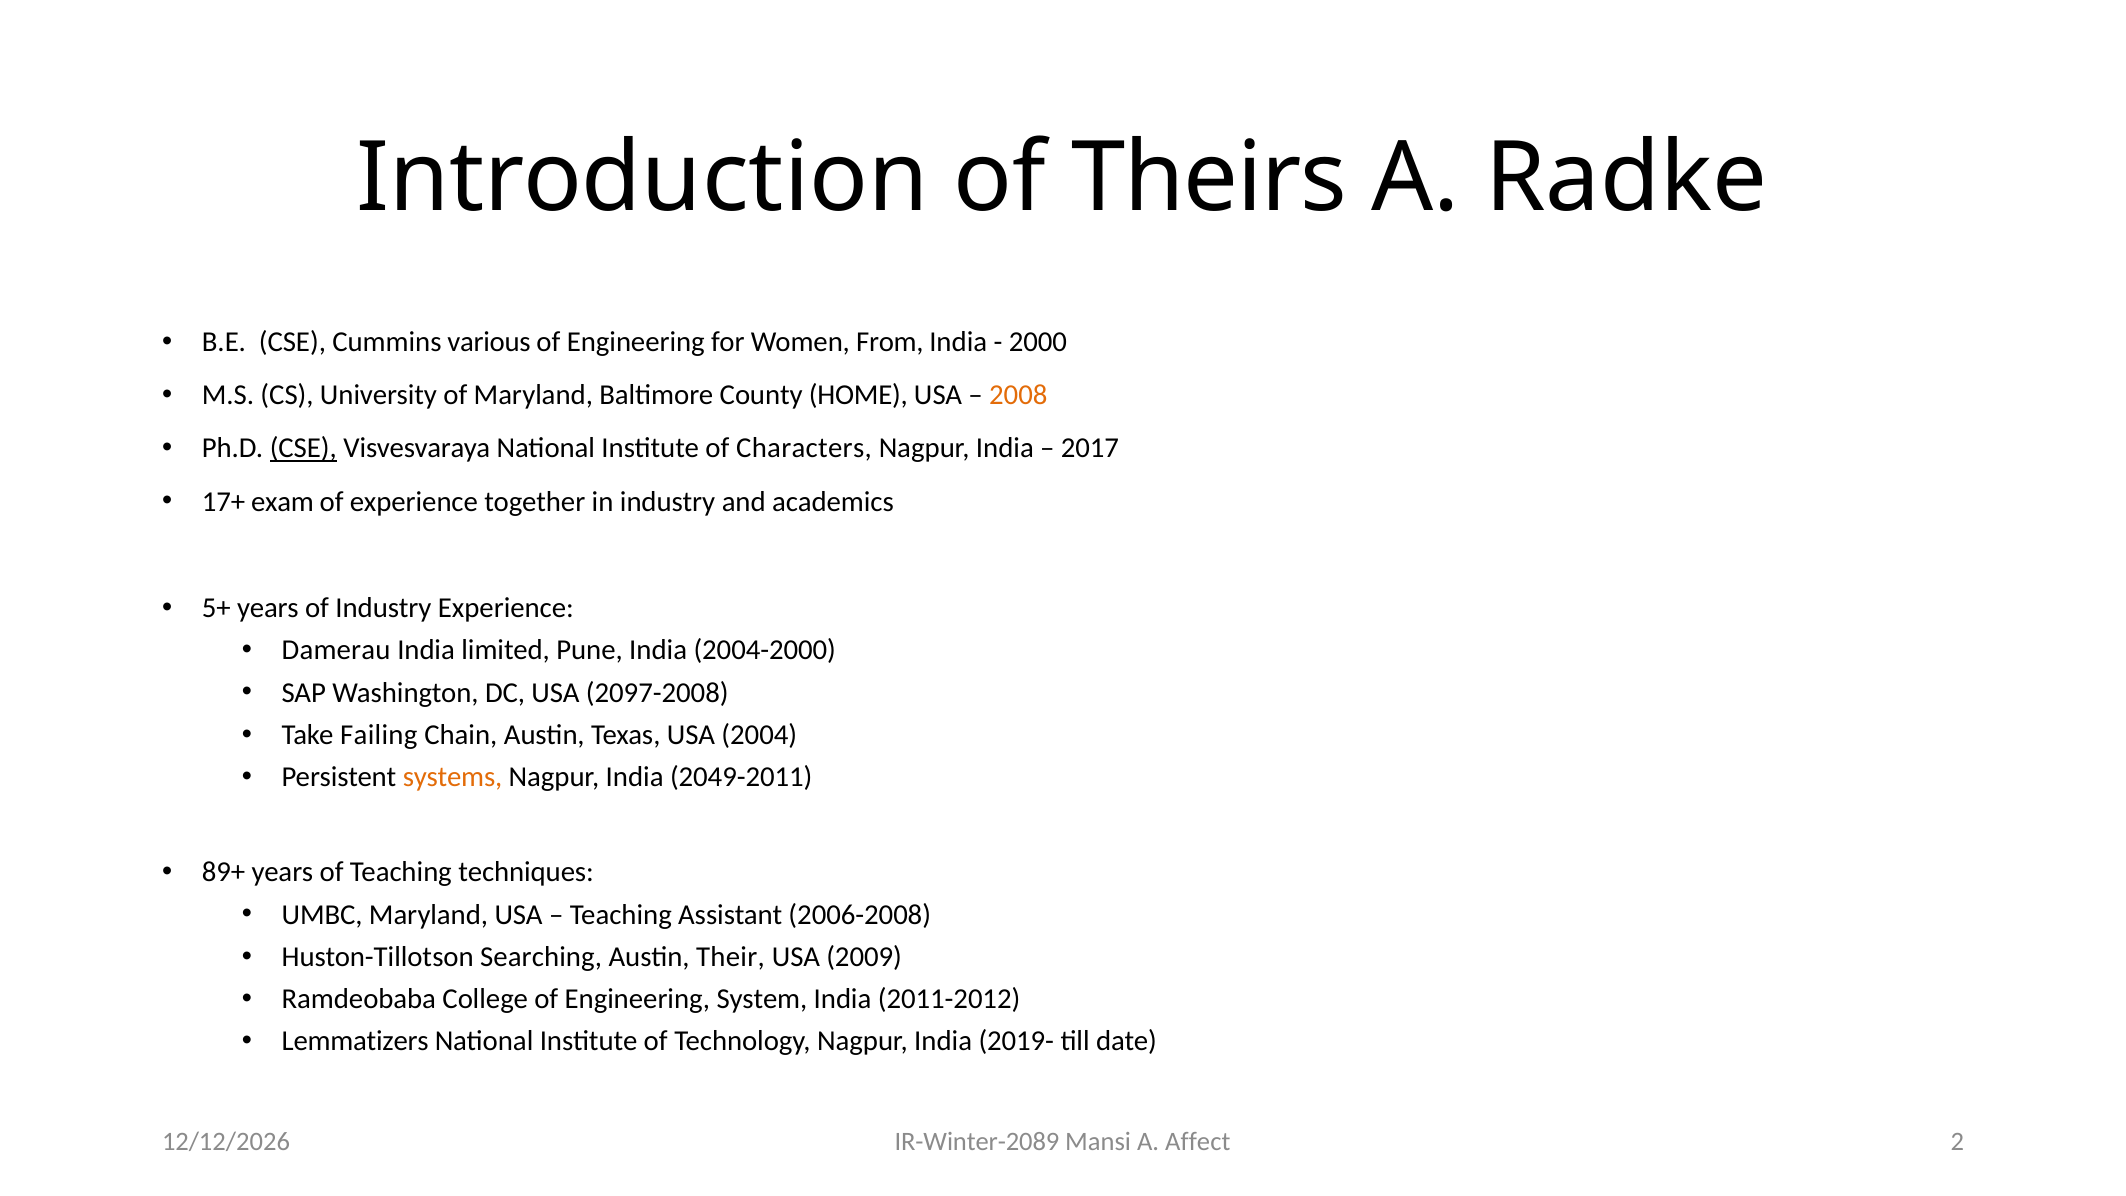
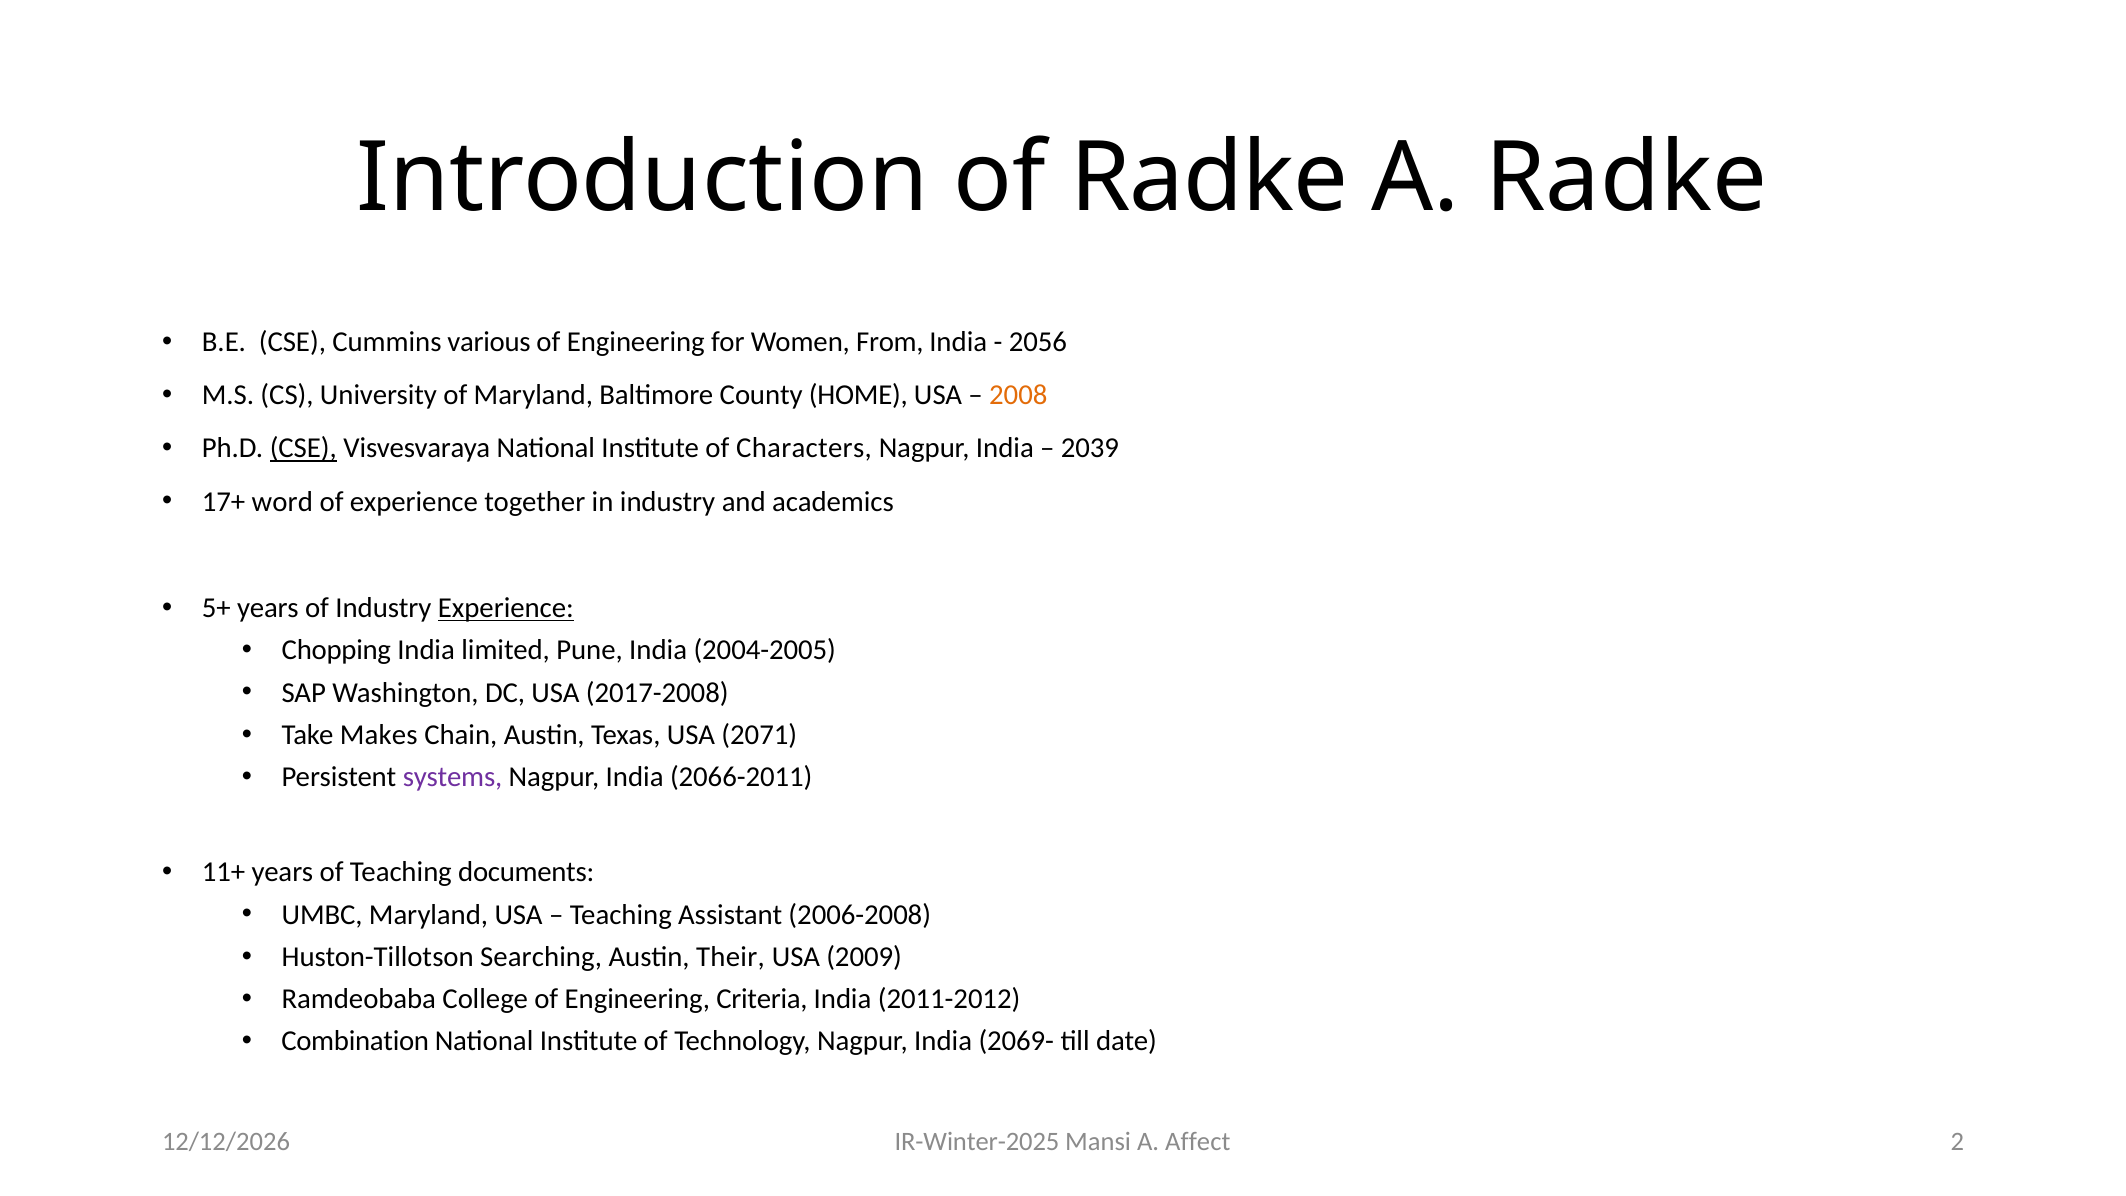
of Theirs: Theirs -> Radke (1209, 179)
2000: 2000 -> 2056 (1038, 342)
2017: 2017 -> 2039 (1090, 448)
exam: exam -> word (282, 502)
Experience underline: none -> present (506, 608)
Damerau: Damerau -> Chopping (336, 650)
2004-2000: 2004-2000 -> 2004-2005 (765, 650)
2097-2008: 2097-2008 -> 2017-2008 (657, 693)
Failing: Failing -> Makes (379, 735)
2004: 2004 -> 2071 (759, 735)
systems colour: orange -> purple (453, 777)
2049-2011: 2049-2011 -> 2066-2011 (741, 777)
89+: 89+ -> 11+ (224, 872)
techniques: techniques -> documents (526, 872)
System: System -> Criteria (762, 999)
Lemmatizers: Lemmatizers -> Combination (355, 1041)
2019-: 2019- -> 2069- (1016, 1041)
IR-Winter-2089: IR-Winter-2089 -> IR-Winter-2025 (977, 1142)
